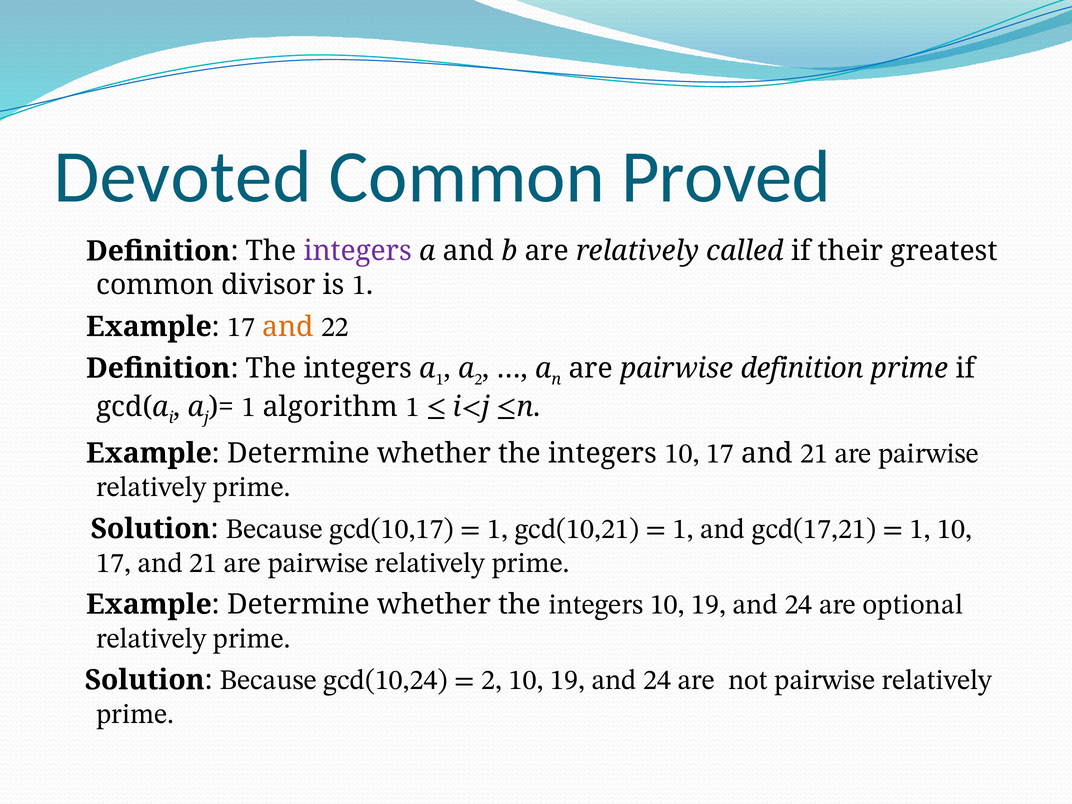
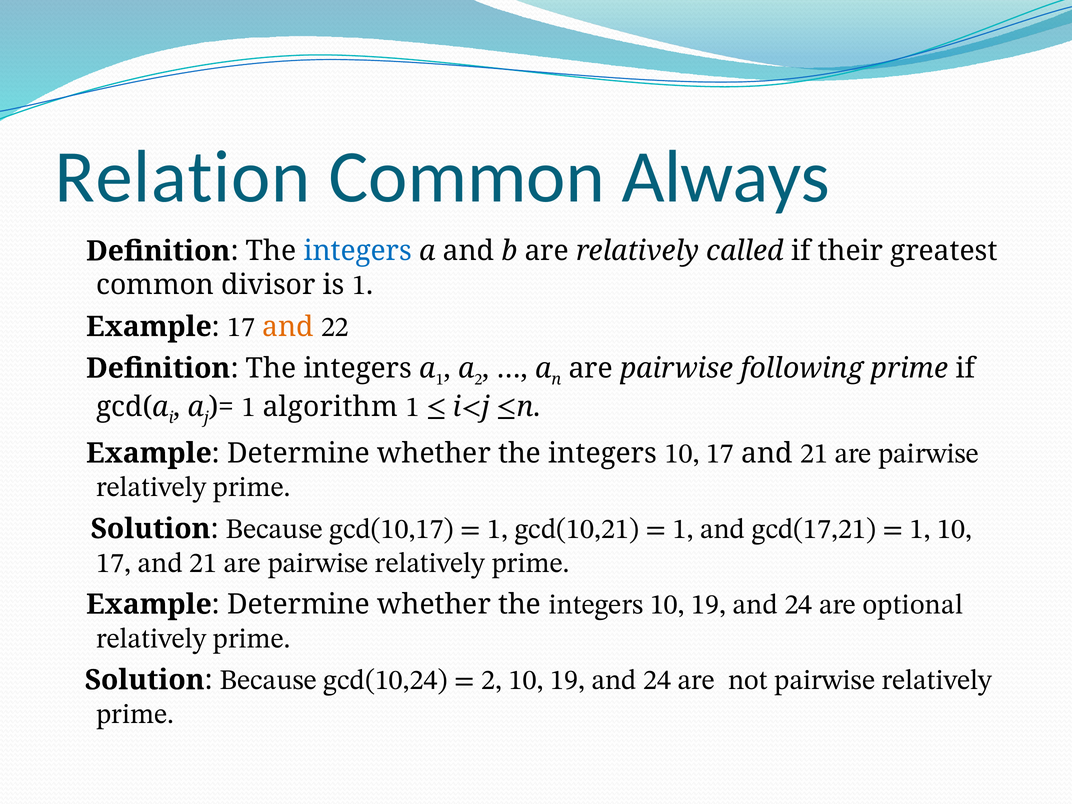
Devoted: Devoted -> Relation (182, 177)
Proved: Proved -> Always (726, 177)
integers colour: purple -> blue (358, 251)
pairwise definition: definition -> following (802, 368)
